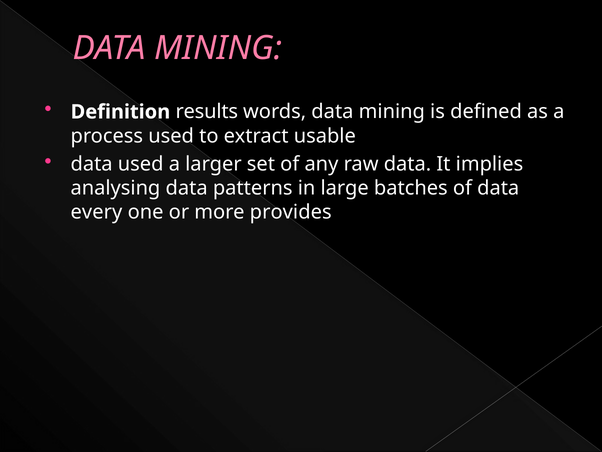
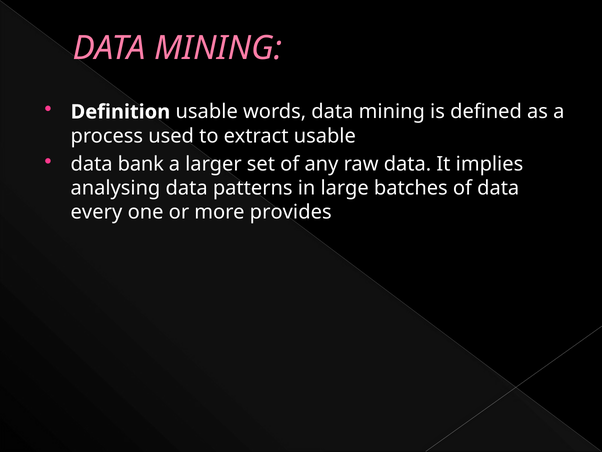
Definition results: results -> usable (207, 112)
data used: used -> bank (141, 164)
